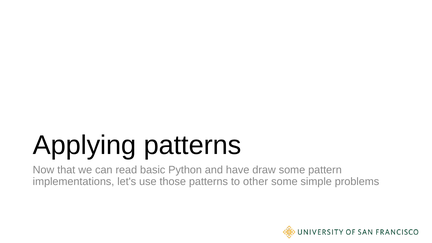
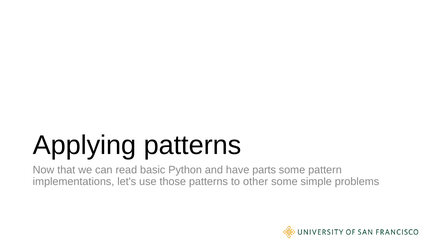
draw: draw -> parts (264, 170)
